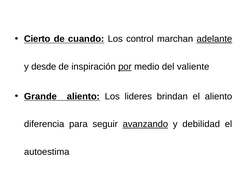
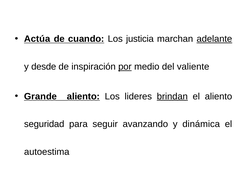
Cierto: Cierto -> Actúa (37, 39)
control: control -> justicia (140, 39)
brindan underline: none -> present (172, 97)
diferencia: diferencia -> seguridad (44, 124)
avanzando underline: present -> none (145, 124)
debilidad: debilidad -> dinámica (201, 124)
